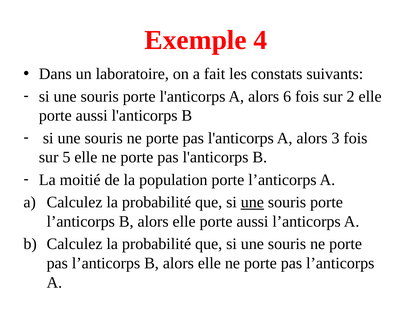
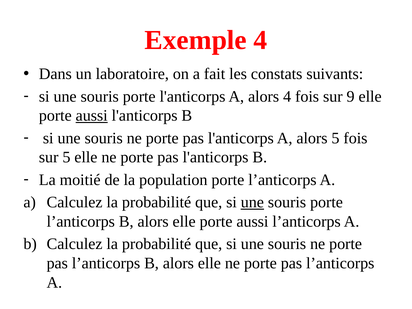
alors 6: 6 -> 4 (287, 96)
2: 2 -> 9 (351, 96)
aussi underline: none -> present (92, 116)
alors 3: 3 -> 5 (335, 138)
